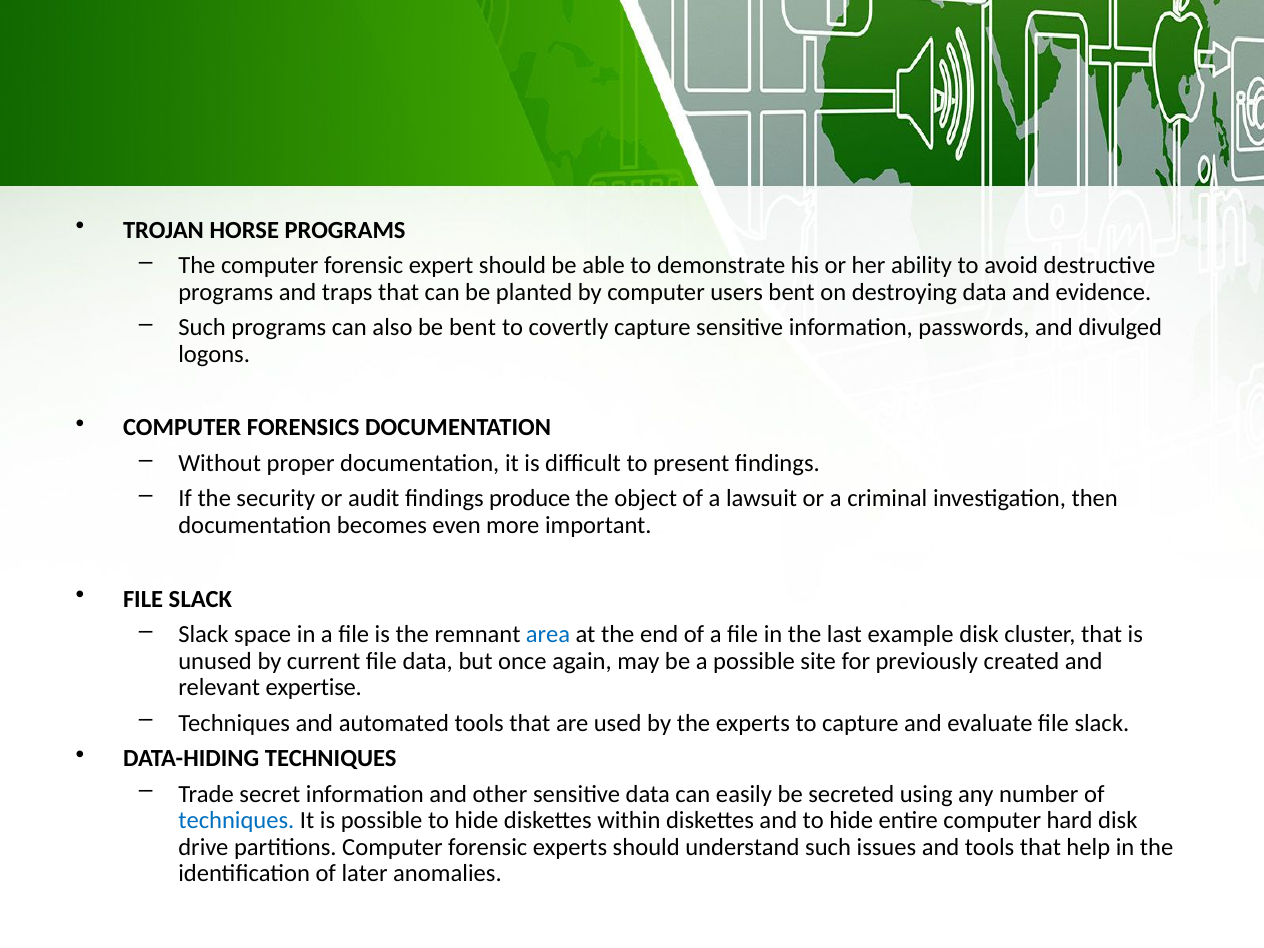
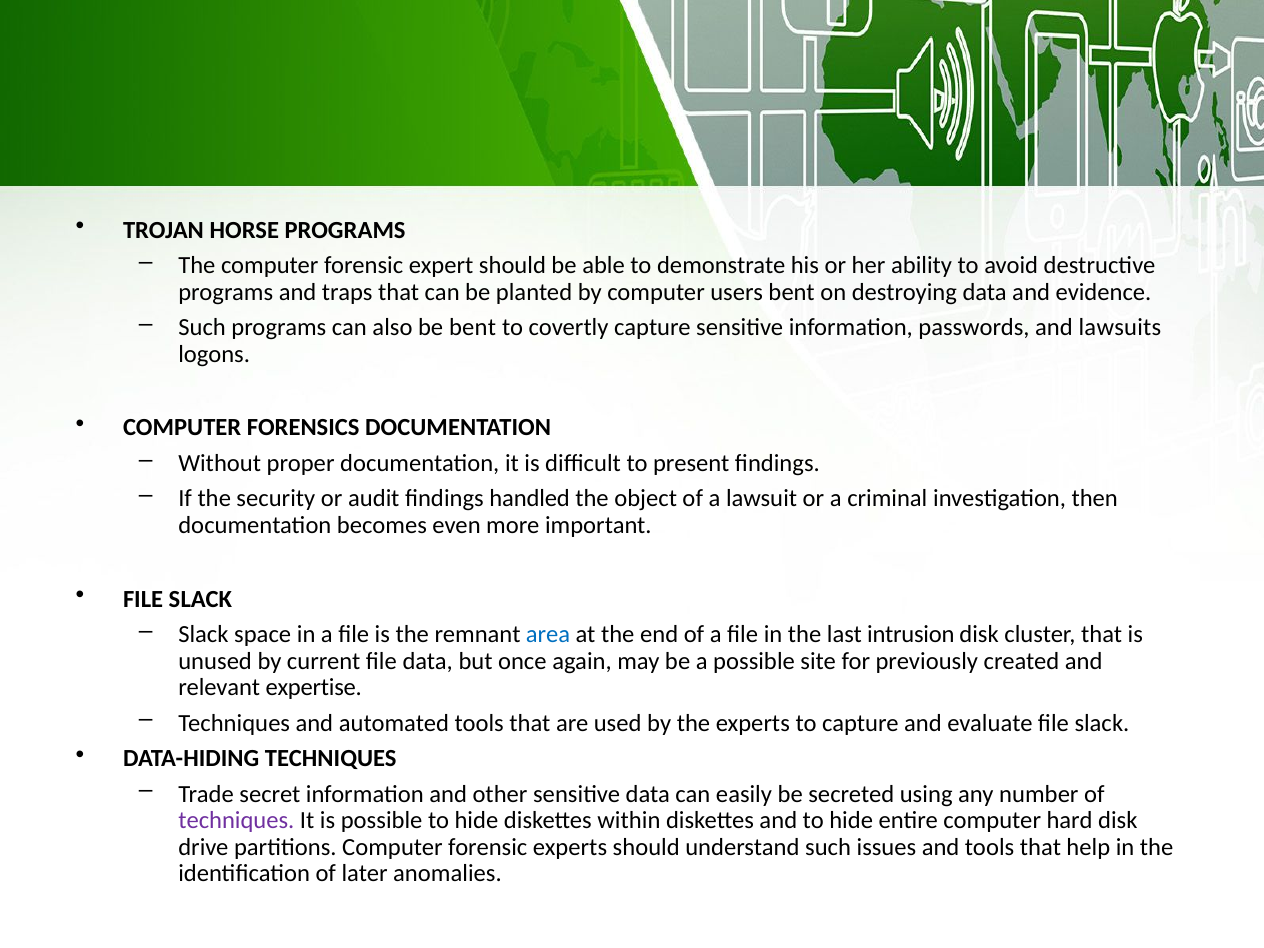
divulged: divulged -> lawsuits (1120, 327)
produce: produce -> handled (530, 499)
example: example -> intrusion (911, 635)
techniques colour: blue -> purple (236, 821)
